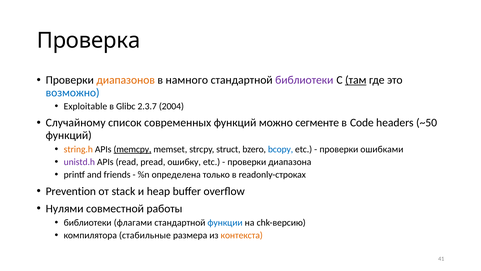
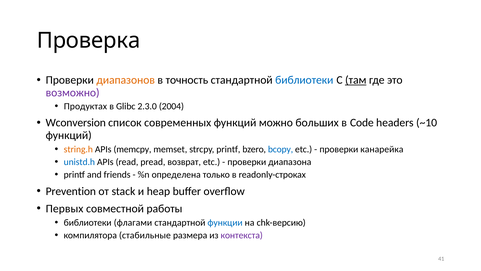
намного: намного -> точность (187, 80)
библиотеки colour: purple -> blue (304, 80)
возможно colour: blue -> purple (73, 92)
Exploitable: Exploitable -> Продуктах (85, 106)
2.3.7: 2.3.7 -> 2.3.0 (147, 106)
Случайному: Случайному -> Wconversion (76, 123)
сегменте: сегменте -> больших (317, 123)
~50: ~50 -> ~10 (427, 123)
memcpy underline: present -> none (132, 149)
strcpy struct: struct -> printf (228, 149)
ошибками: ошибками -> канарейка (382, 149)
unistd.h colour: purple -> blue (79, 162)
ошибку: ошибку -> возврат (184, 162)
Нулями: Нулями -> Первых (65, 208)
контекста colour: orange -> purple (242, 235)
